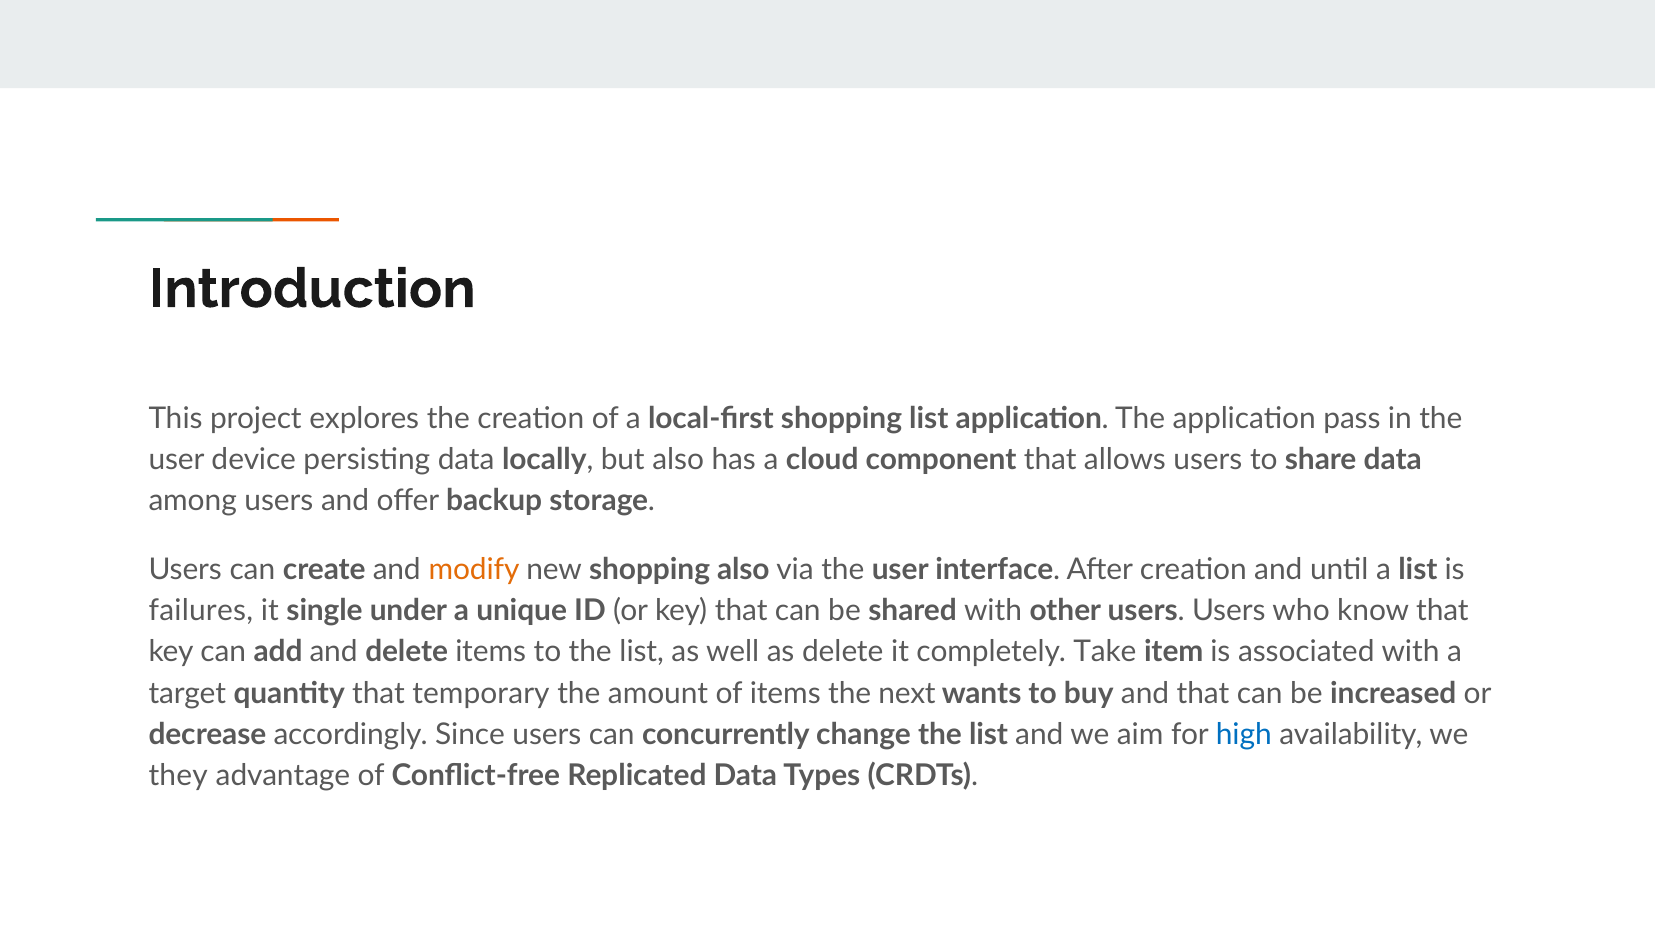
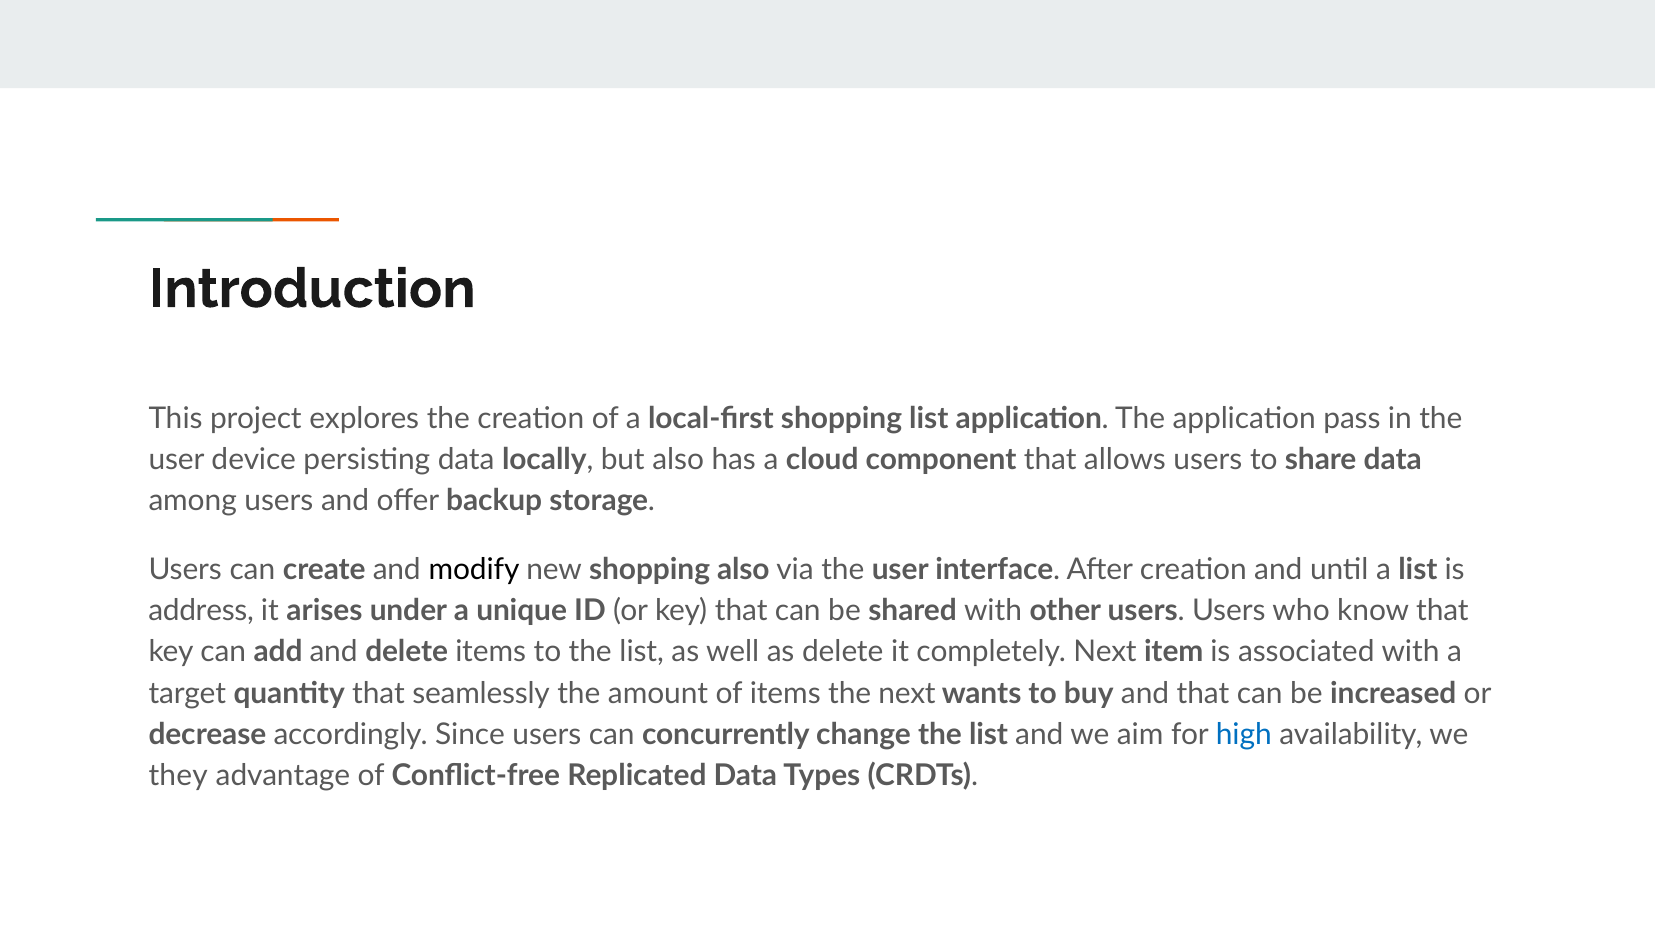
modify colour: orange -> black (474, 570)
failures: failures -> address (201, 611)
single: single -> arises (325, 611)
completely Take: Take -> Next (1105, 652)
temporary: temporary -> seamlessly (481, 693)
